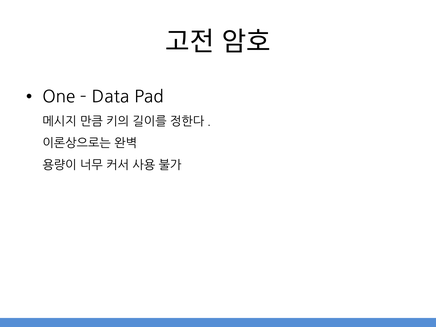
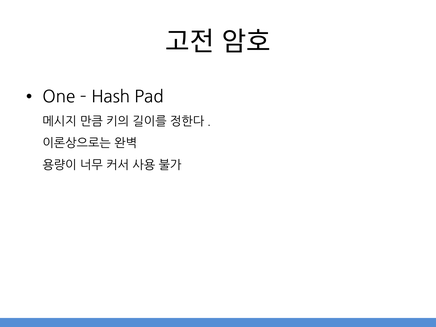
Data: Data -> Hash (111, 97)
